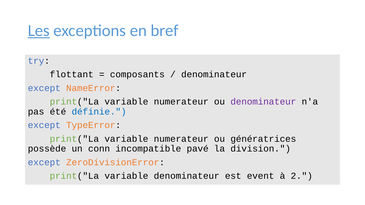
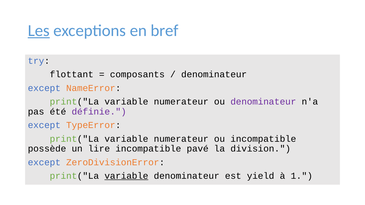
définie colour: blue -> purple (99, 112)
ou génératrices: génératrices -> incompatible (263, 139)
conn: conn -> lire (99, 149)
variable underline: none -> present (126, 176)
event: event -> yield (261, 176)
2: 2 -> 1 (302, 176)
